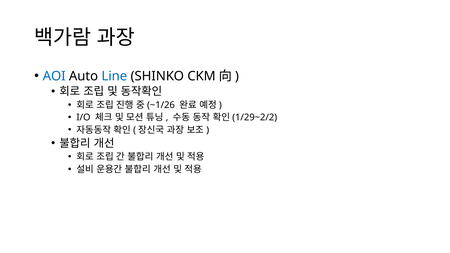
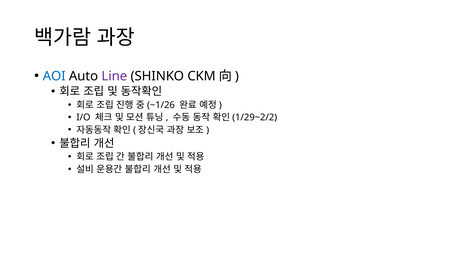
Line colour: blue -> purple (114, 76)
